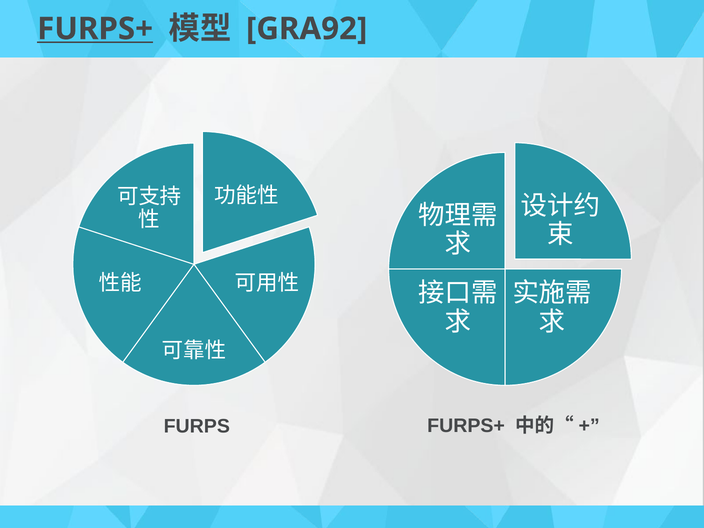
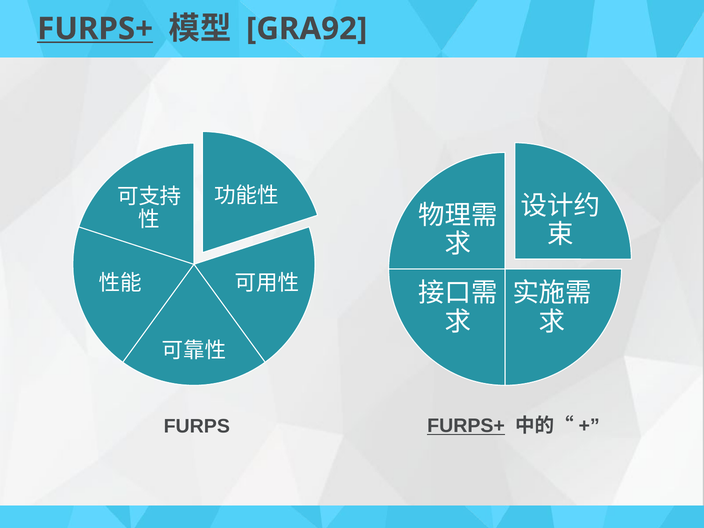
FURPS+ underline: none -> present (466, 426)
